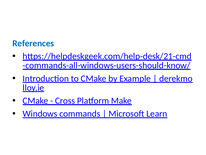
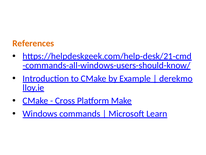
References colour: blue -> orange (33, 43)
